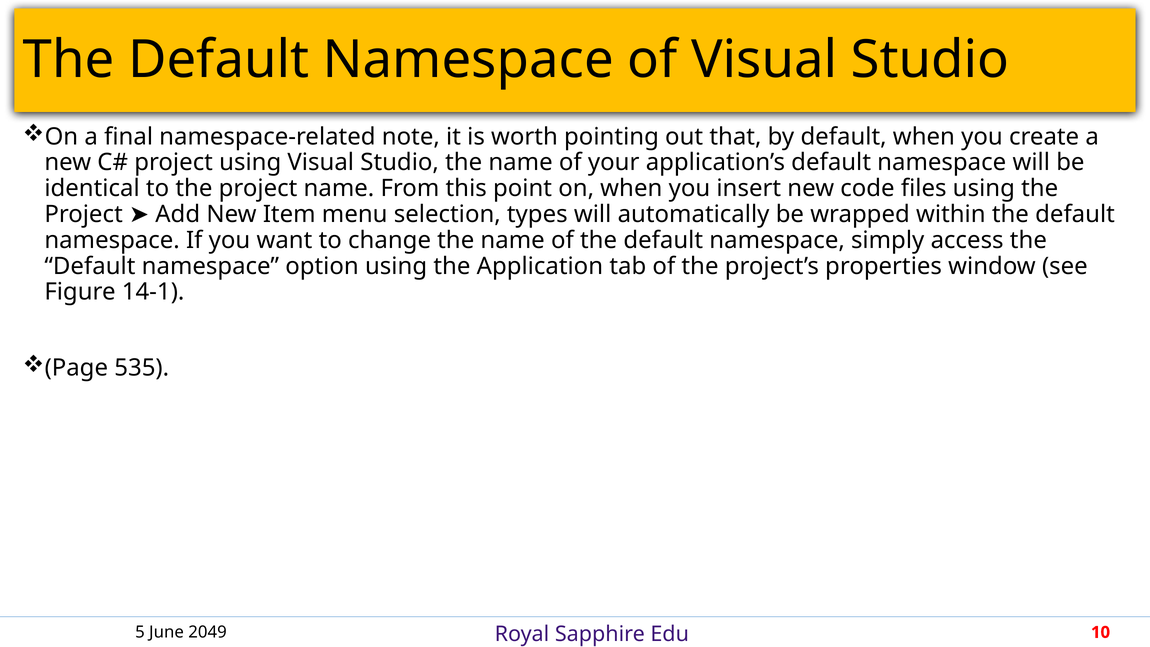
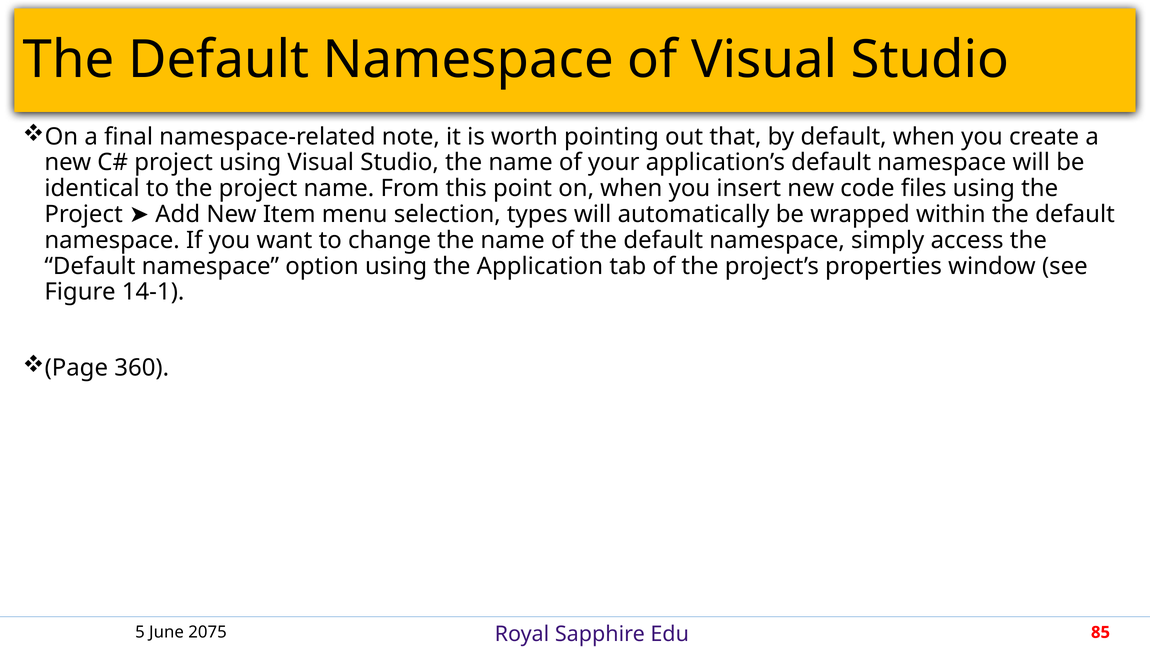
535: 535 -> 360 (142, 368)
2049: 2049 -> 2075 (208, 632)
10: 10 -> 85 (1101, 632)
